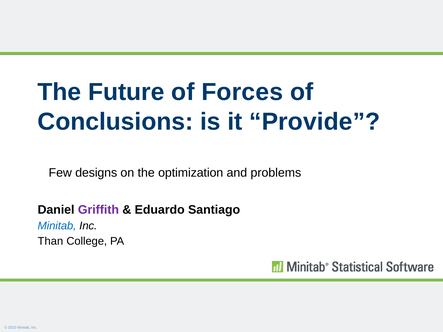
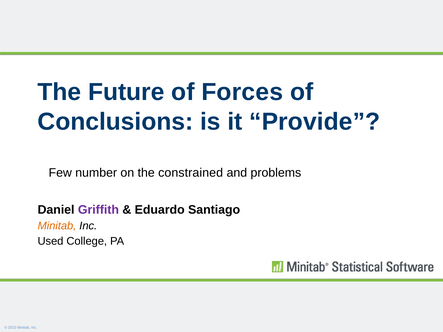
designs: designs -> number (96, 173)
optimization: optimization -> constrained (191, 173)
Minitab colour: blue -> orange (57, 226)
Than: Than -> Used (50, 241)
